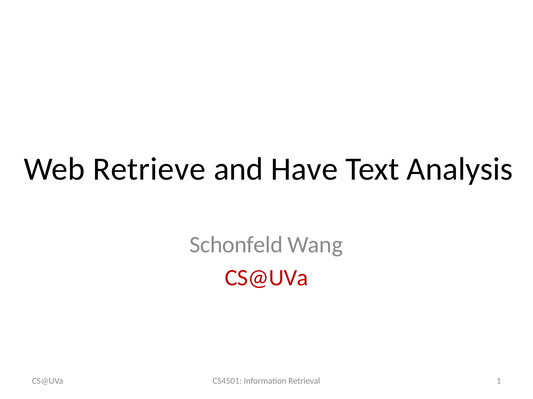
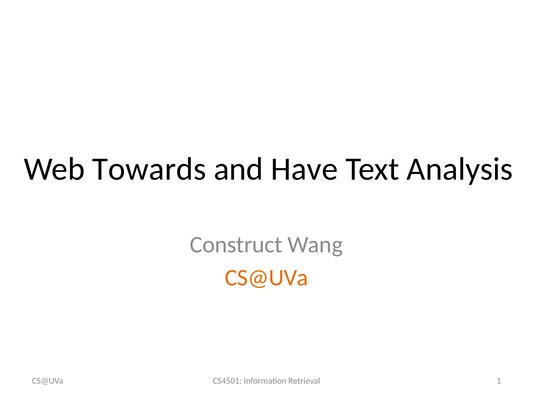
Retrieve: Retrieve -> Towards (149, 169)
Schonfeld: Schonfeld -> Construct (236, 245)
CS@UVa colour: red -> orange (267, 278)
